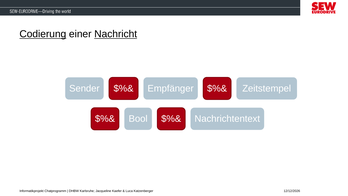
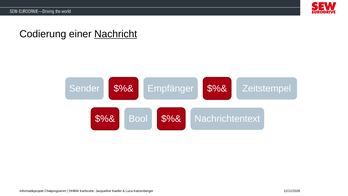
Codierung underline: present -> none (43, 34)
